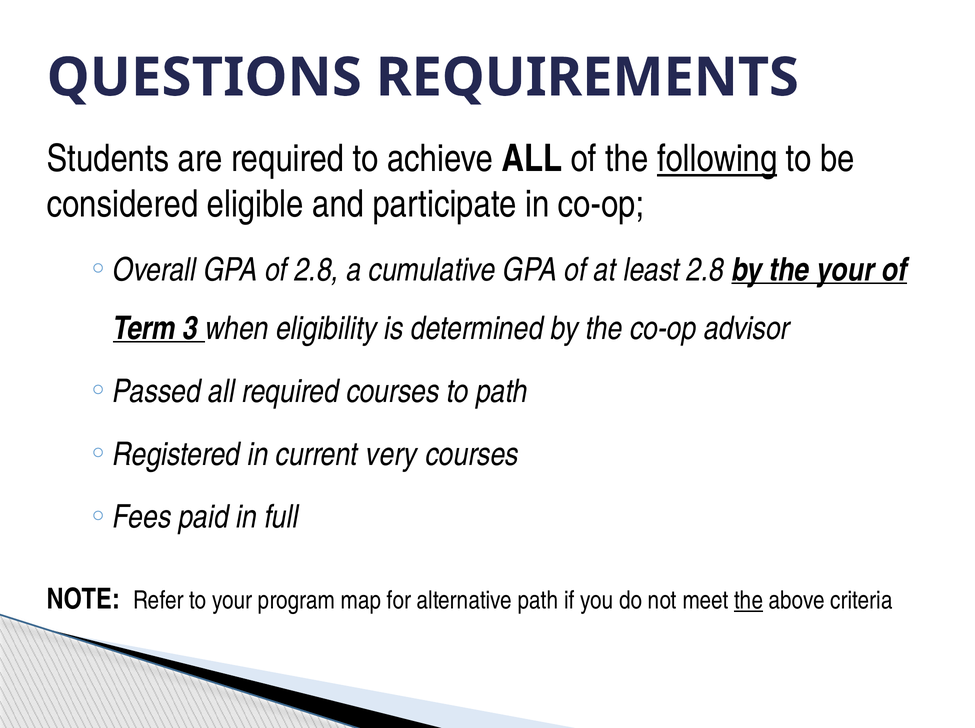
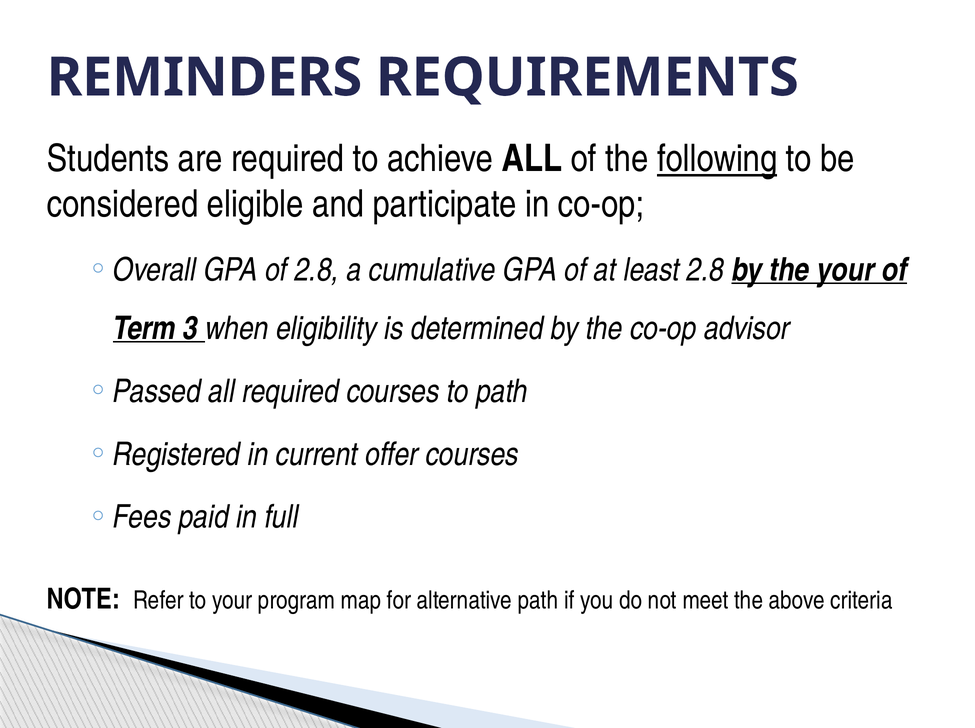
QUESTIONS: QUESTIONS -> REMINDERS (205, 78)
very: very -> offer (392, 454)
the underline: present -> none (749, 600)
